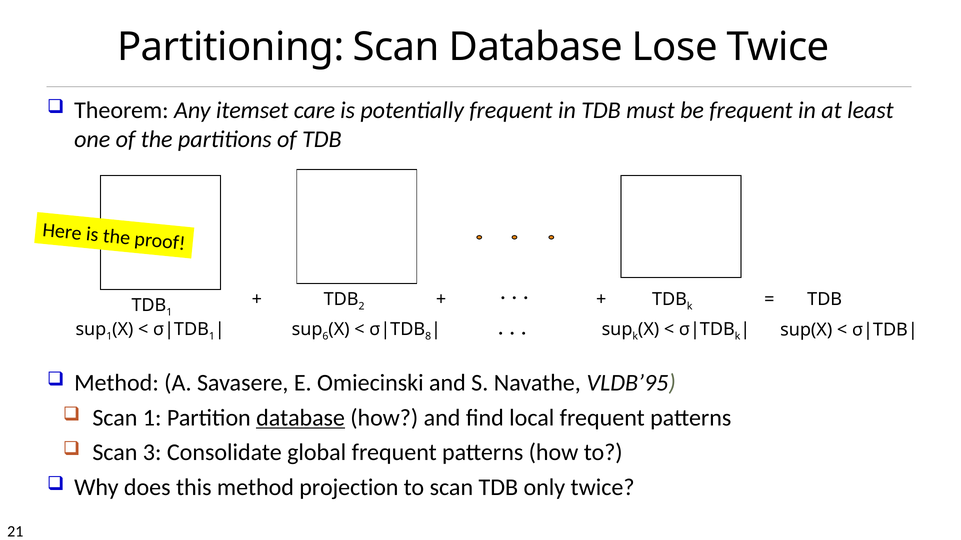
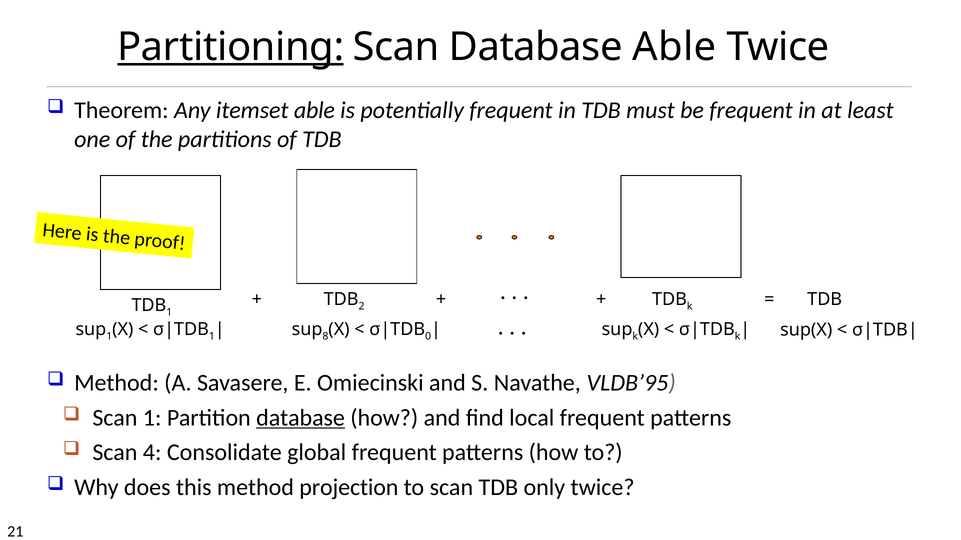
Partitioning underline: none -> present (231, 47)
Database Lose: Lose -> Able (674, 47)
itemset care: care -> able (314, 111)
6: 6 -> 8 (325, 336)
8: 8 -> 0 (428, 336)
3: 3 -> 4 (152, 453)
